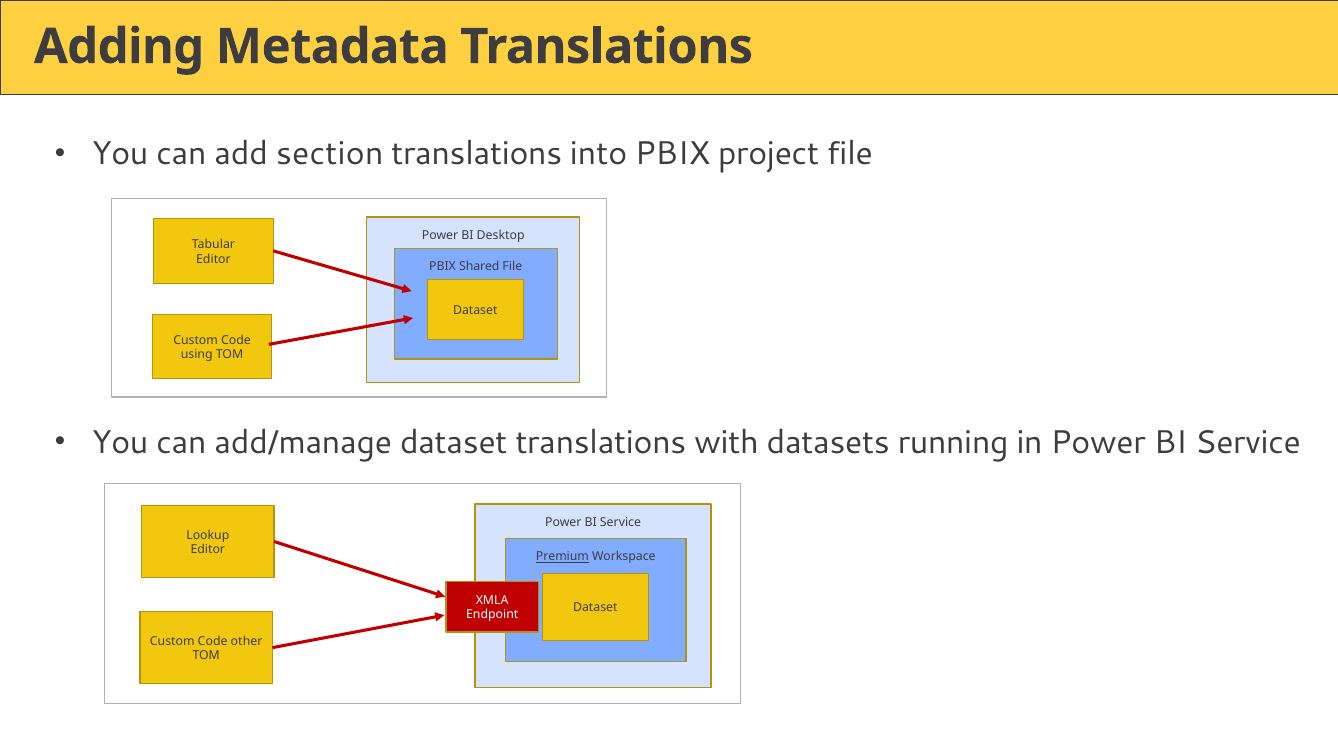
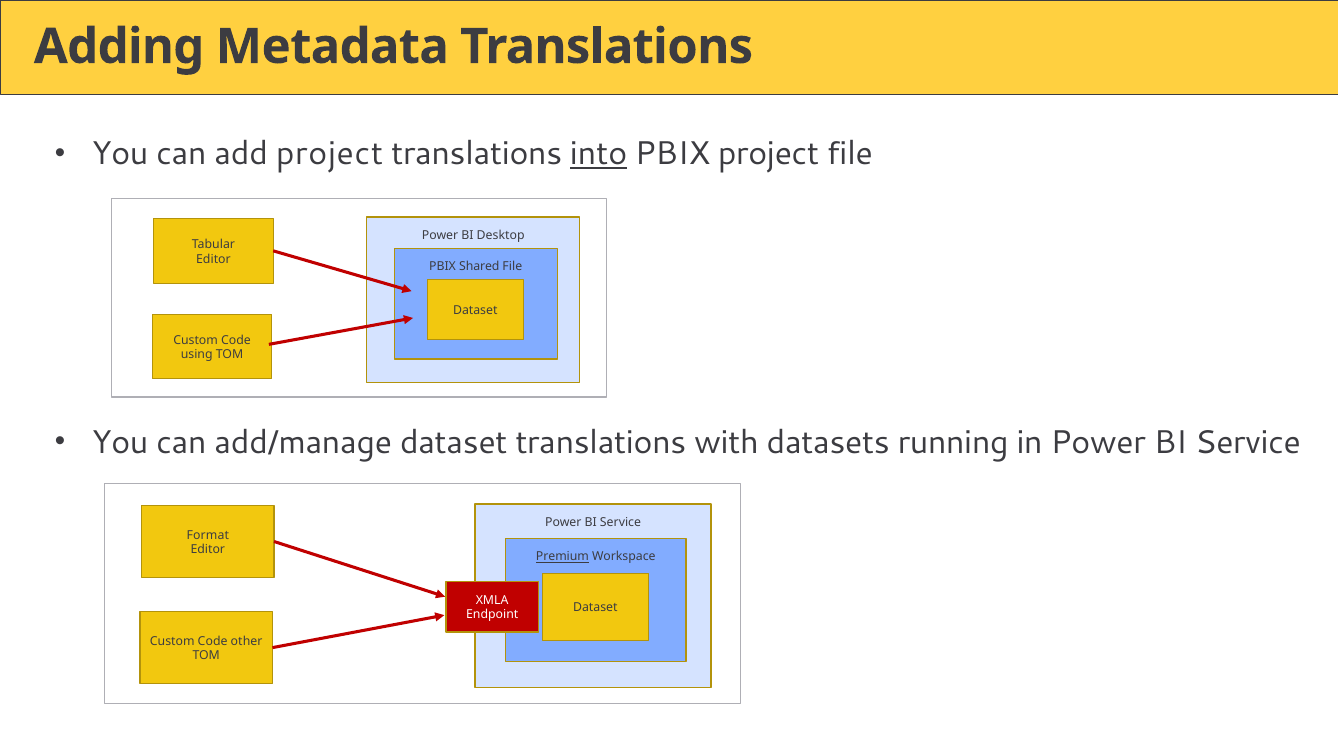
add section: section -> project (329, 154)
into underline: none -> present (599, 154)
Lookup: Lookup -> Format (208, 535)
